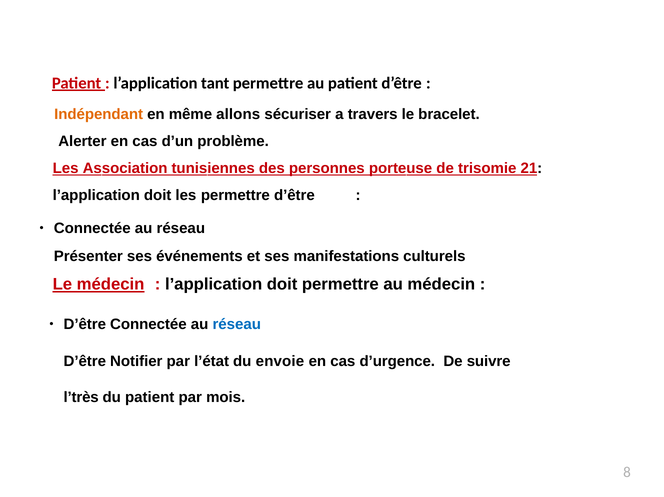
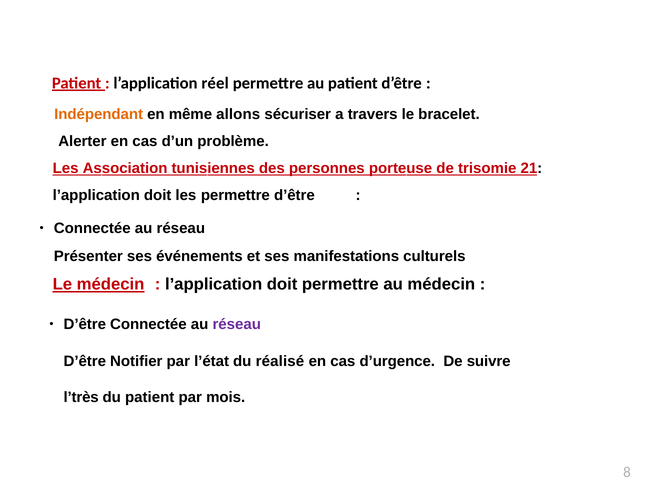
tant: tant -> réel (215, 83)
réseau colour: blue -> purple (237, 325)
envoie: envoie -> réalisé (280, 362)
